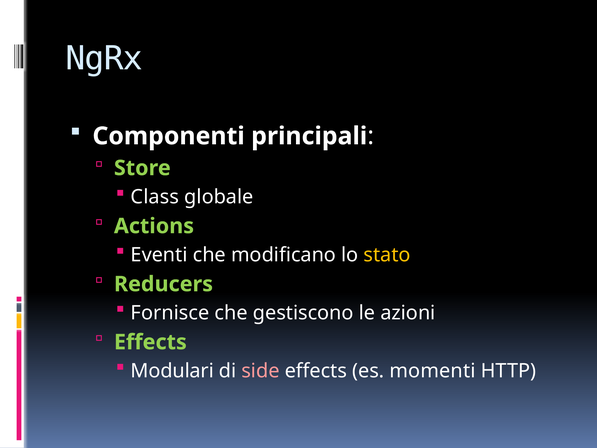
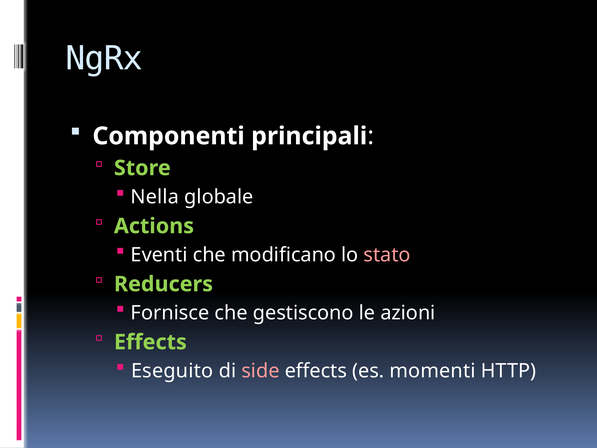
Class: Class -> Nella (155, 197)
stato colour: yellow -> pink (387, 255)
Modulari: Modulari -> Eseguito (172, 371)
